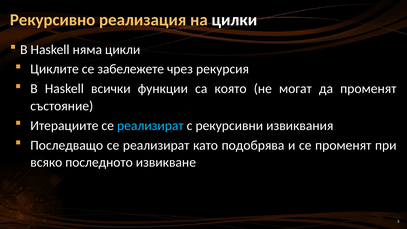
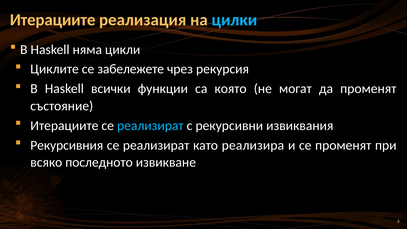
Рекурсивно: Рекурсивно -> Итерациите (53, 20)
цилки colour: white -> light blue (234, 20)
Последващо: Последващо -> Рекурсивния (67, 145)
подобрява: подобрява -> реализира (253, 145)
